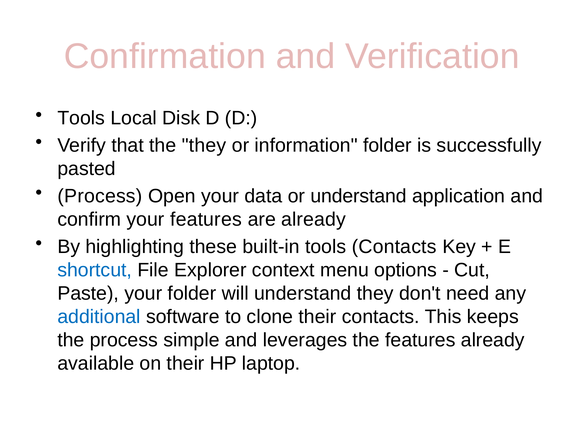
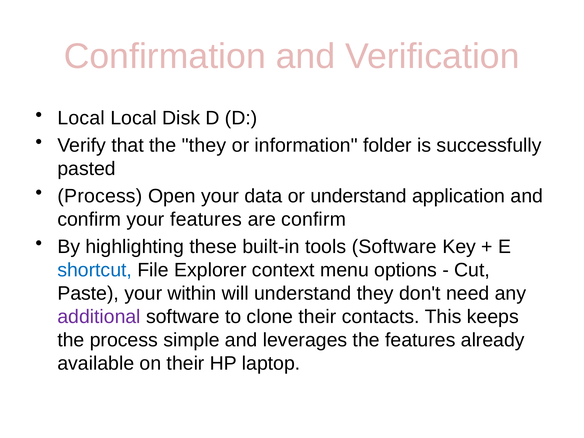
Tools: Tools -> Local (81, 118)
are already: already -> confirm (314, 219)
tools Contacts: Contacts -> Software (394, 247)
your folder: folder -> within (192, 293)
additional colour: blue -> purple (99, 317)
